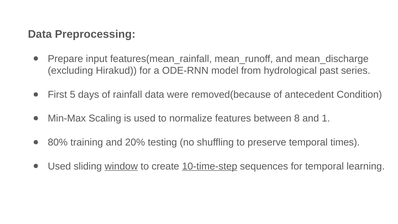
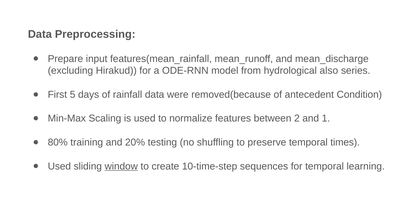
past: past -> also (329, 71)
8: 8 -> 2 (297, 118)
10-time-step underline: present -> none (210, 166)
